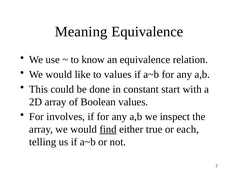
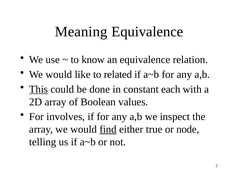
to values: values -> related (118, 75)
This underline: none -> present (39, 89)
start: start -> each (171, 89)
each: each -> node (188, 130)
